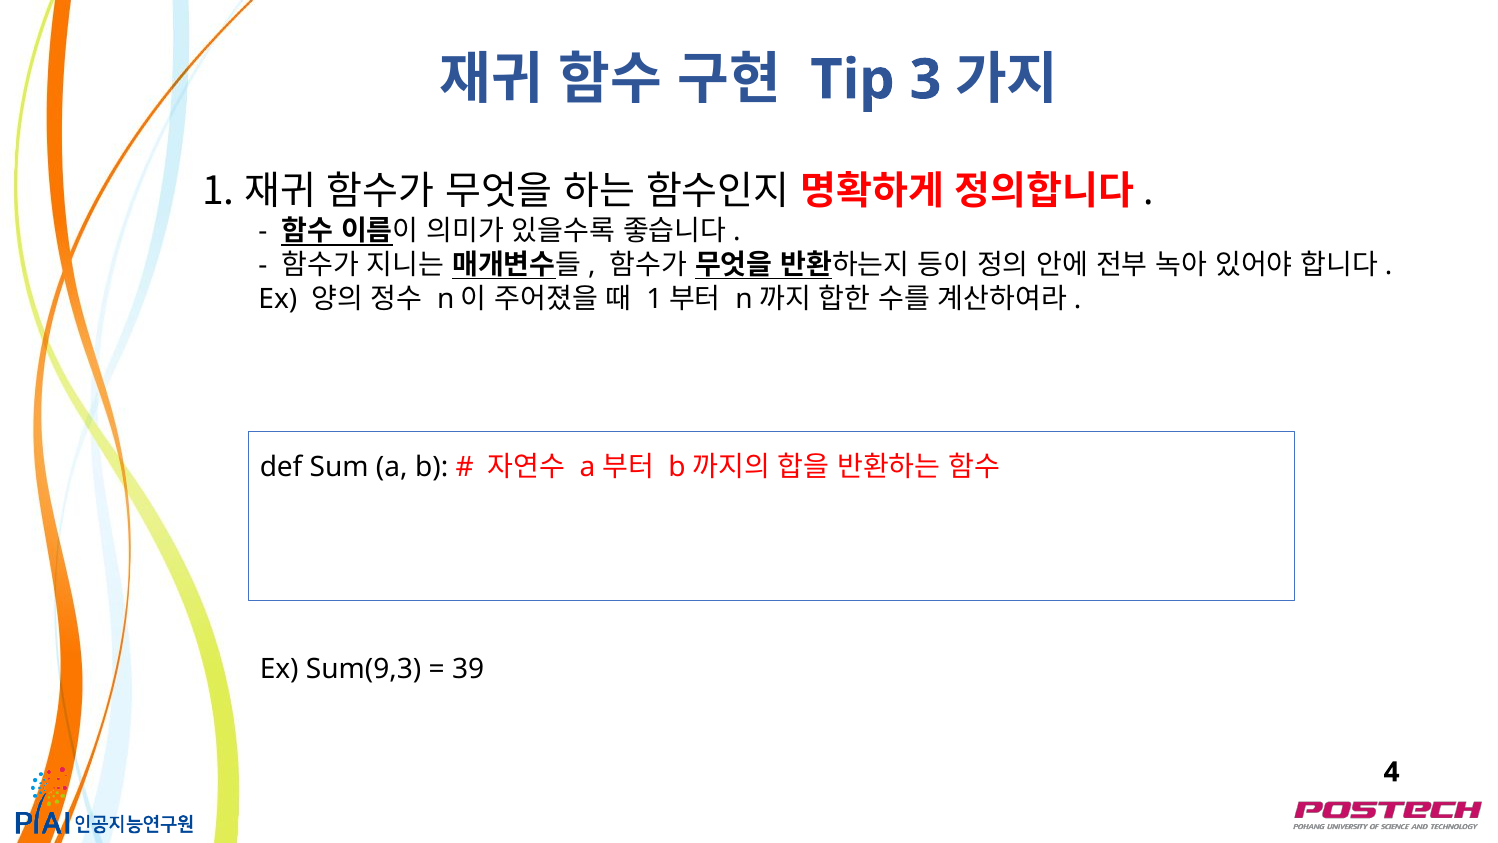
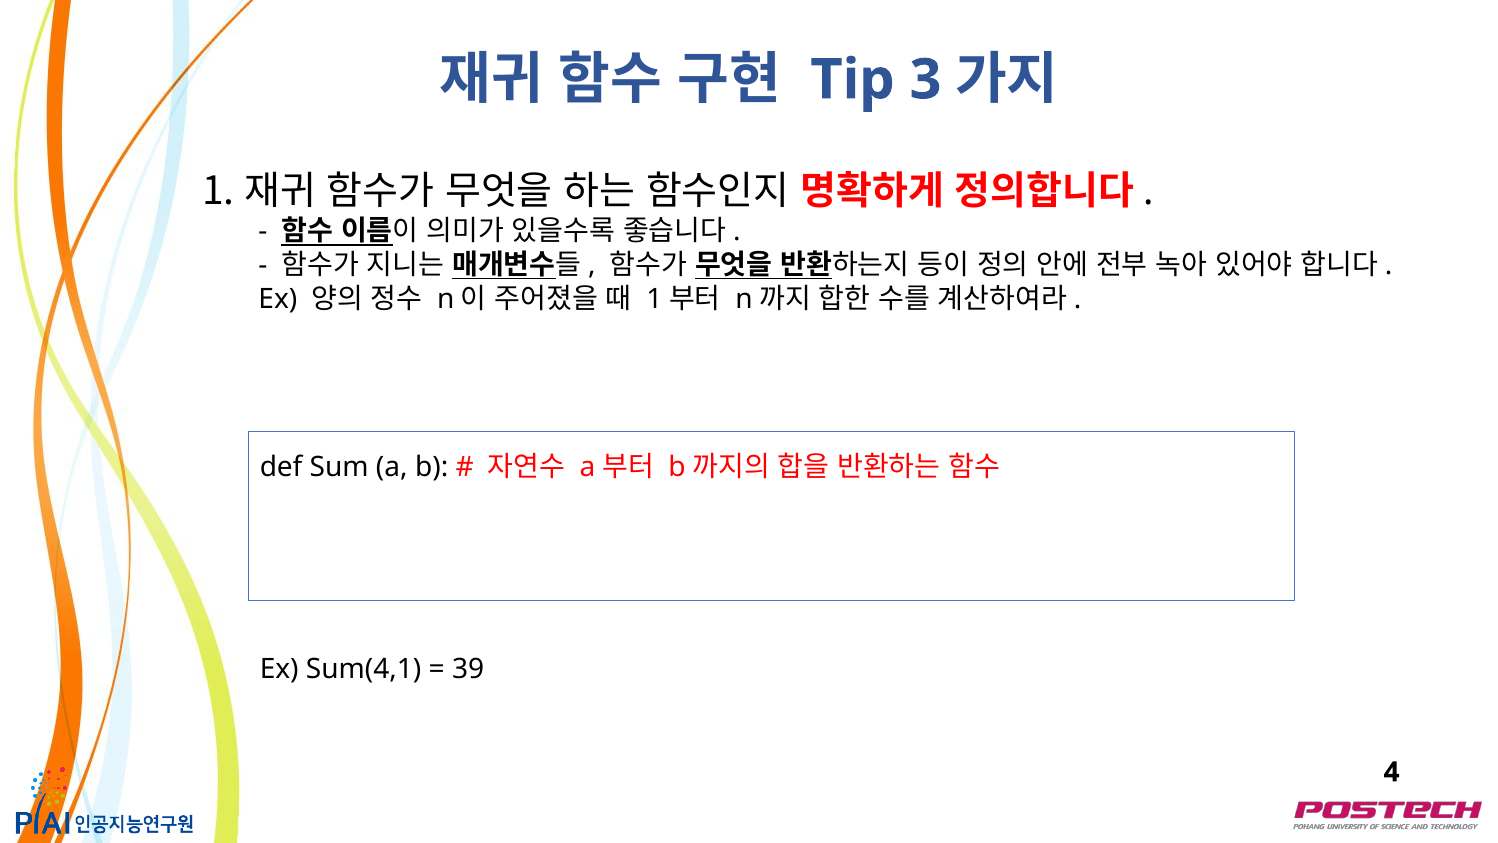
Sum(9,3: Sum(9,3 -> Sum(4,1 (364, 668)
